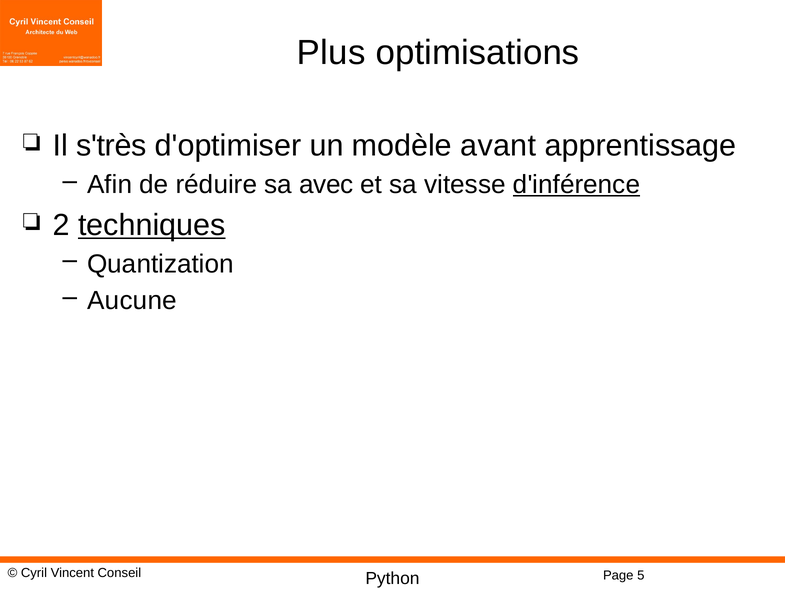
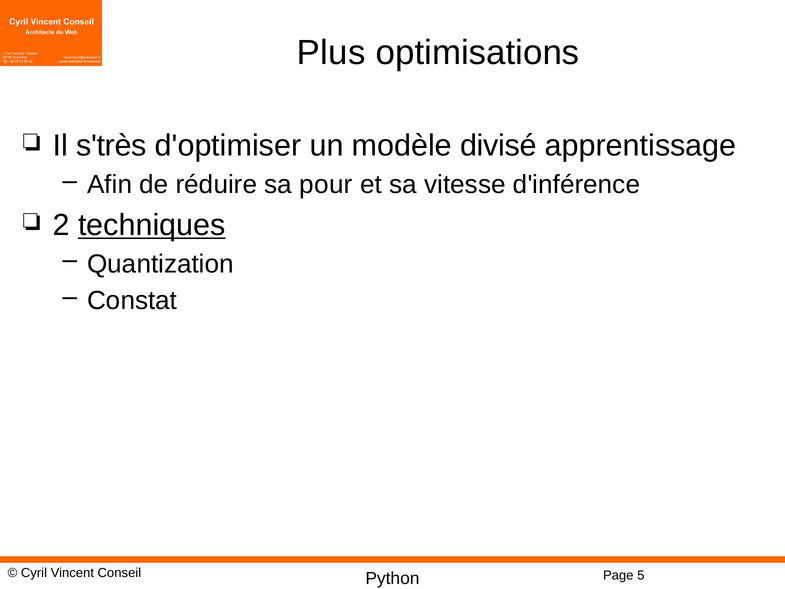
avant: avant -> divisé (499, 146)
avec: avec -> pour (326, 185)
d'inférence underline: present -> none (577, 185)
Aucune: Aucune -> Constat (132, 301)
